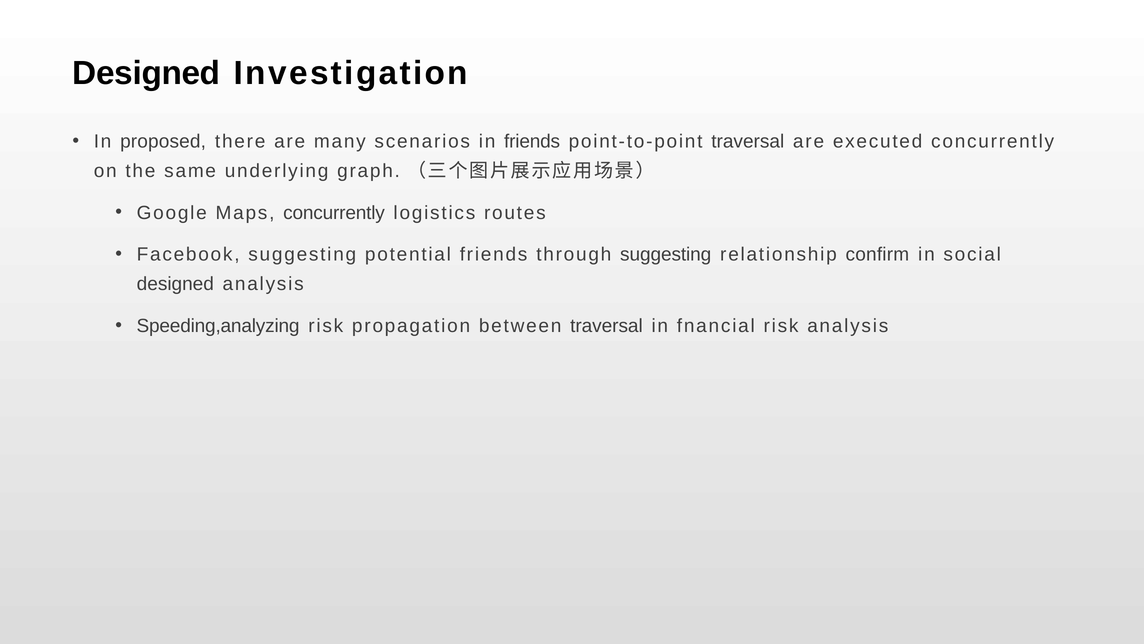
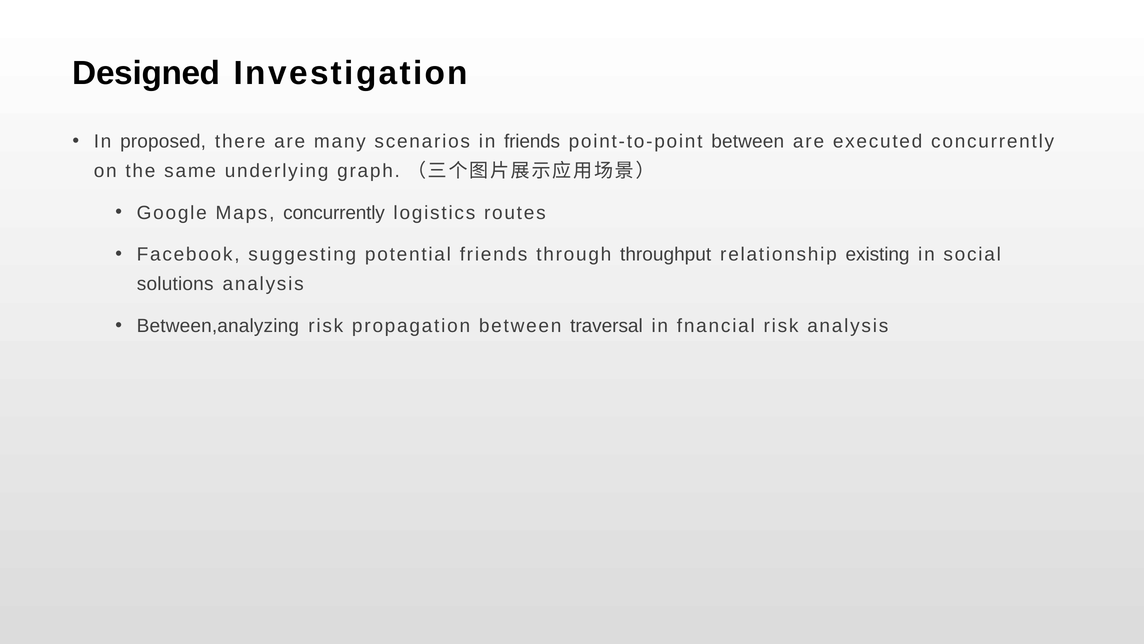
point-to-point traversal: traversal -> between (748, 141)
through suggesting: suggesting -> throughput (666, 254)
confirm: confirm -> existing (878, 254)
designed: designed -> solutions (175, 284)
Speeding,analyzing: Speeding,analyzing -> Between,analyzing (218, 326)
